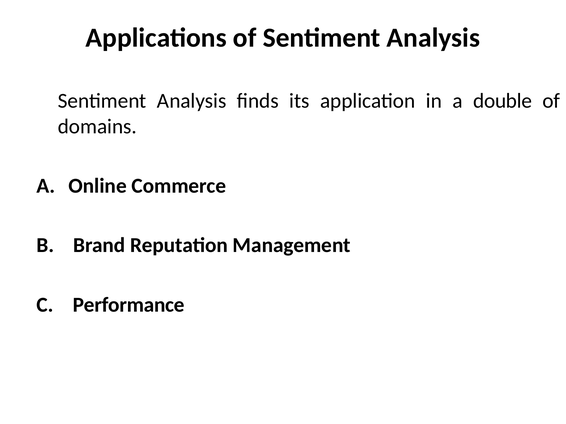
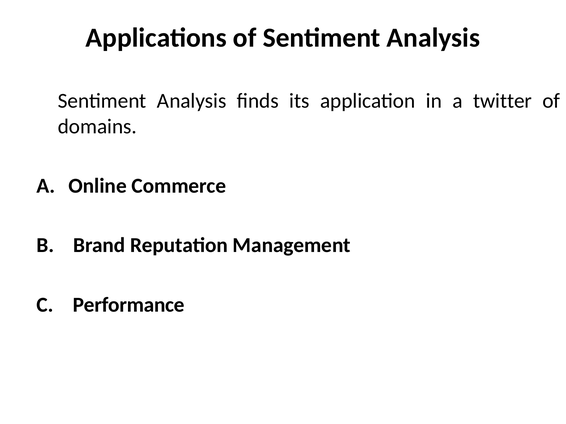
double: double -> twitter (503, 101)
